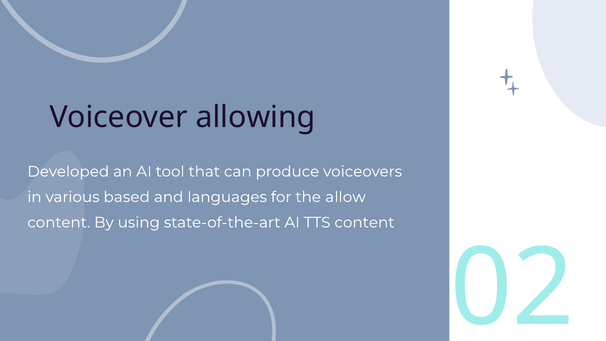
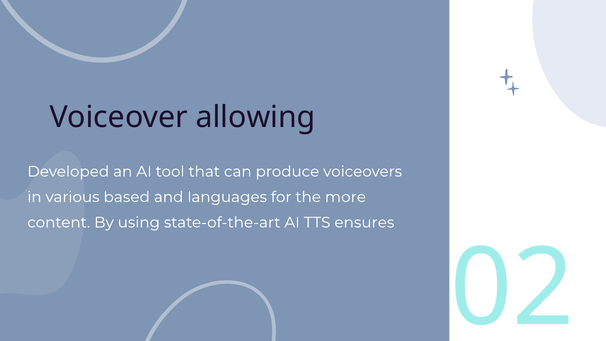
allow: allow -> more (345, 197)
TTS content: content -> ensures (364, 222)
